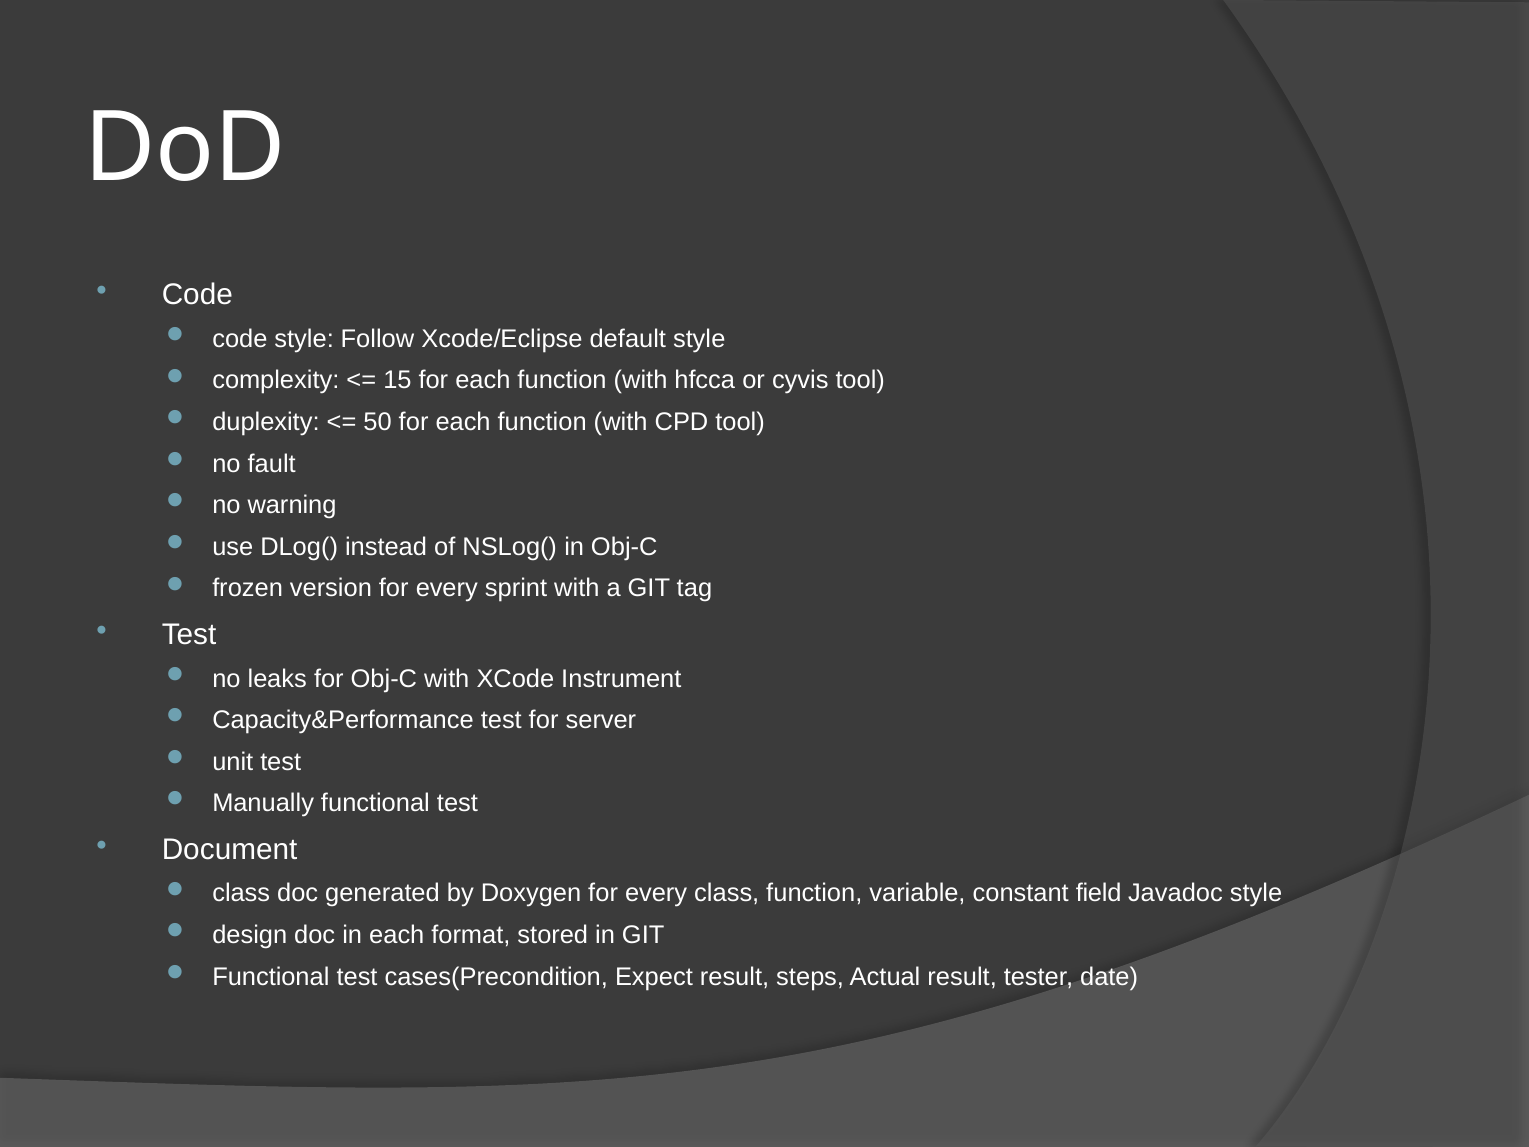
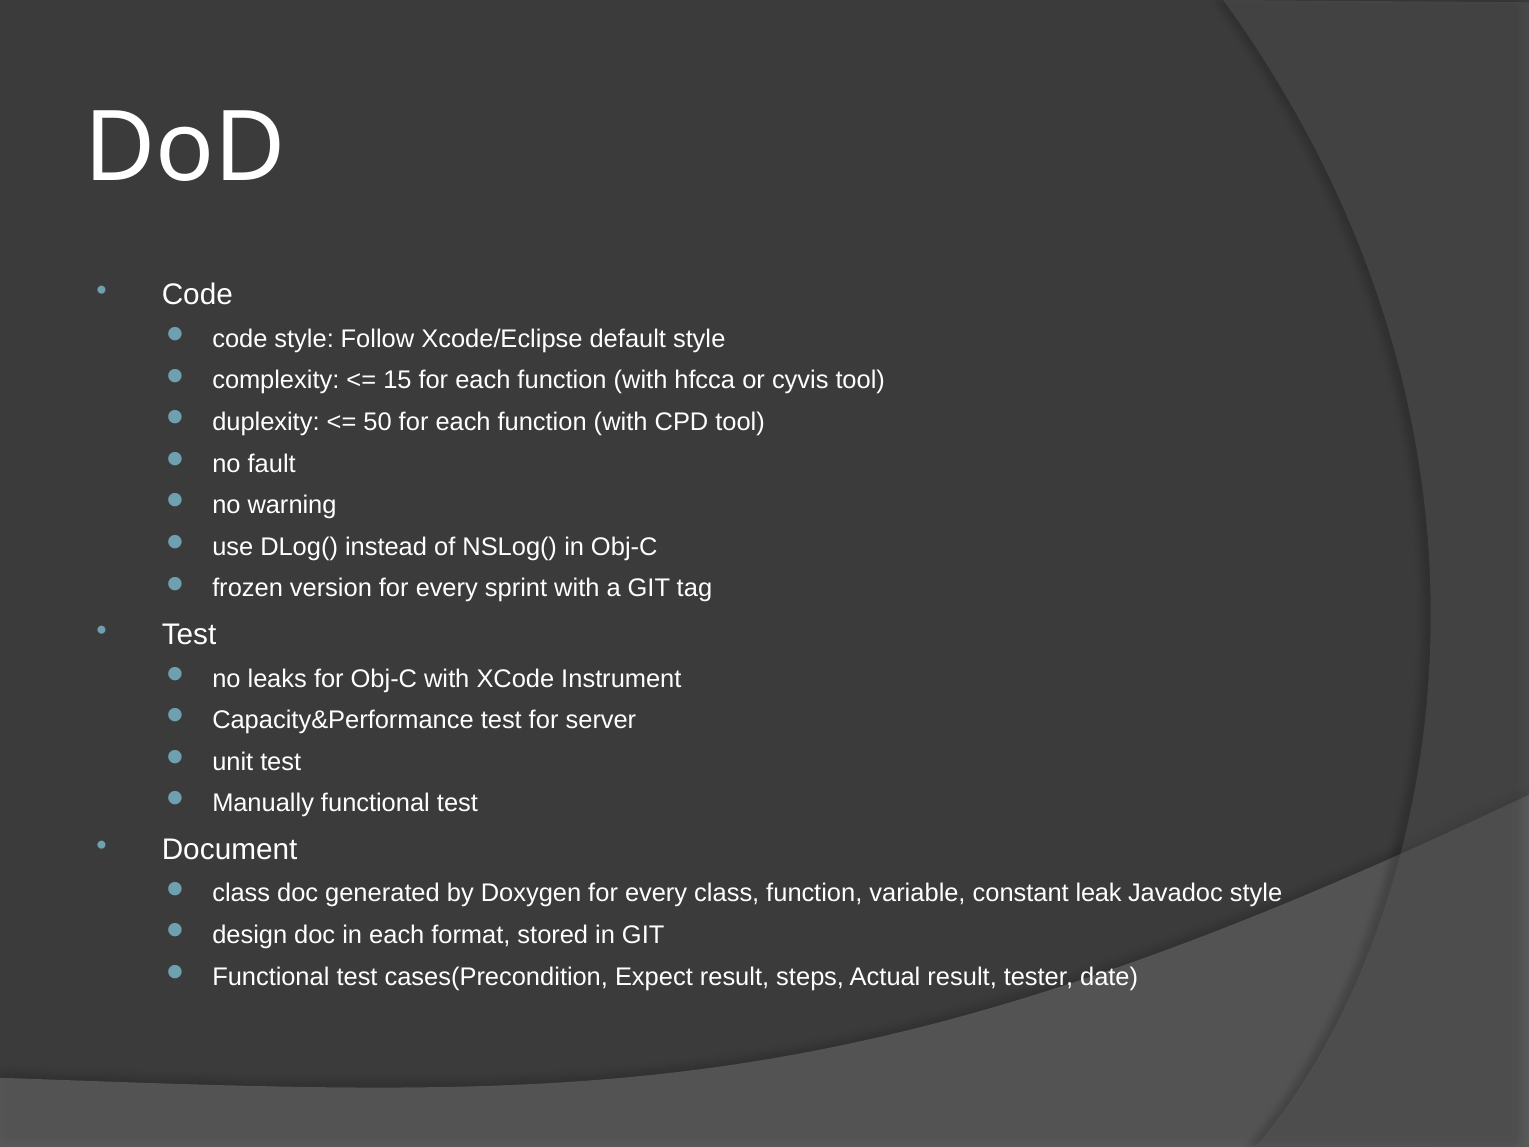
field: field -> leak (1099, 893)
